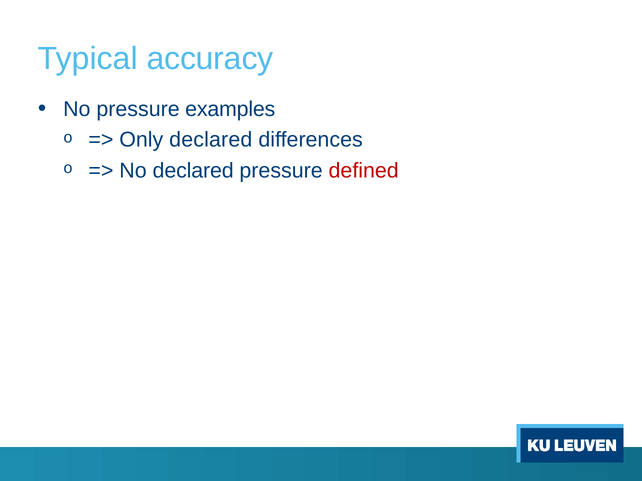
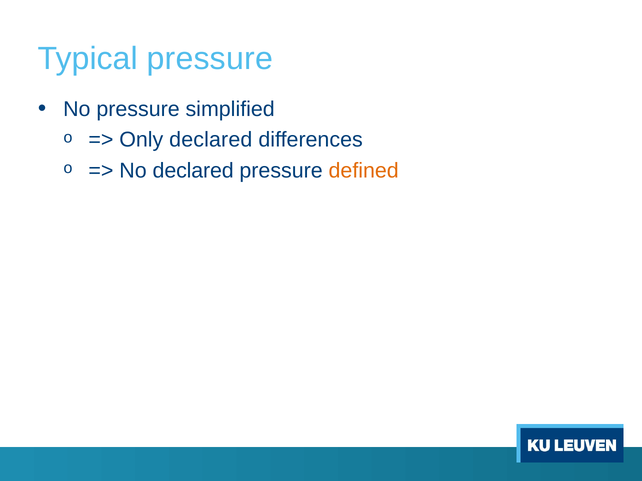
Typical accuracy: accuracy -> pressure (210, 59)
examples: examples -> simplified (230, 109)
defined colour: red -> orange (364, 171)
